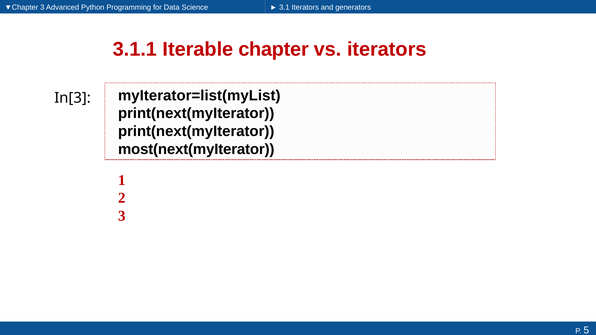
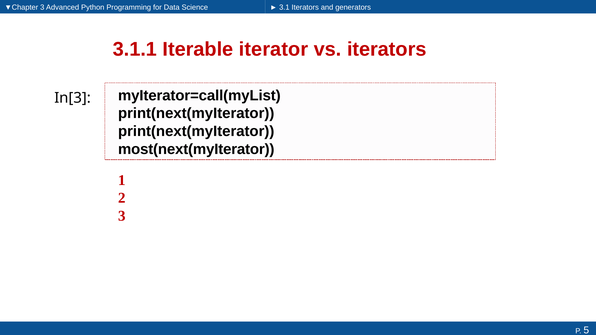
chapter: chapter -> iterator (273, 49)
myIterator=list(myList: myIterator=list(myList -> myIterator=call(myList (199, 96)
